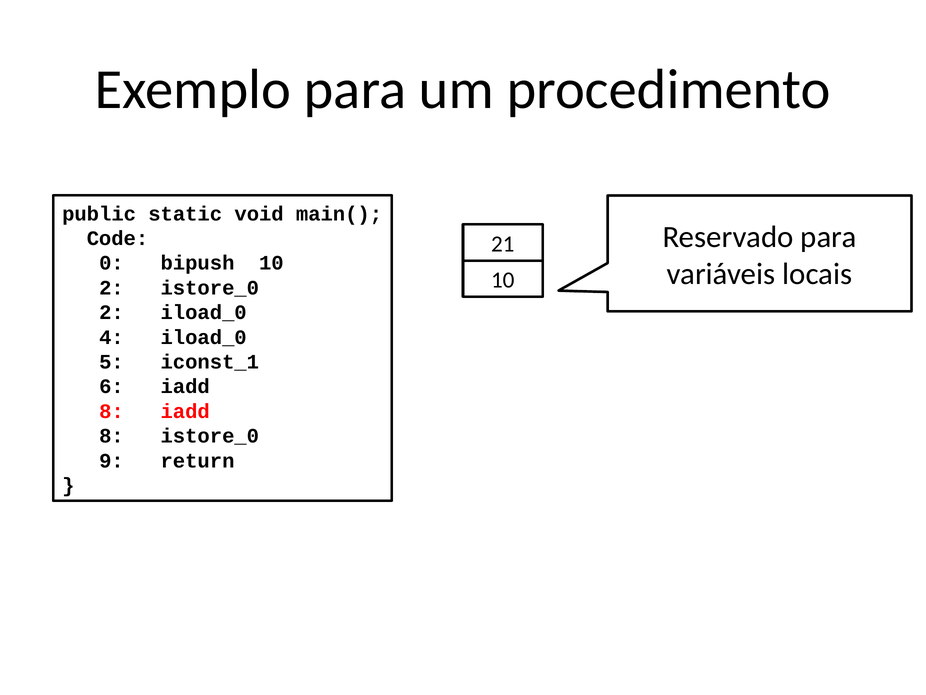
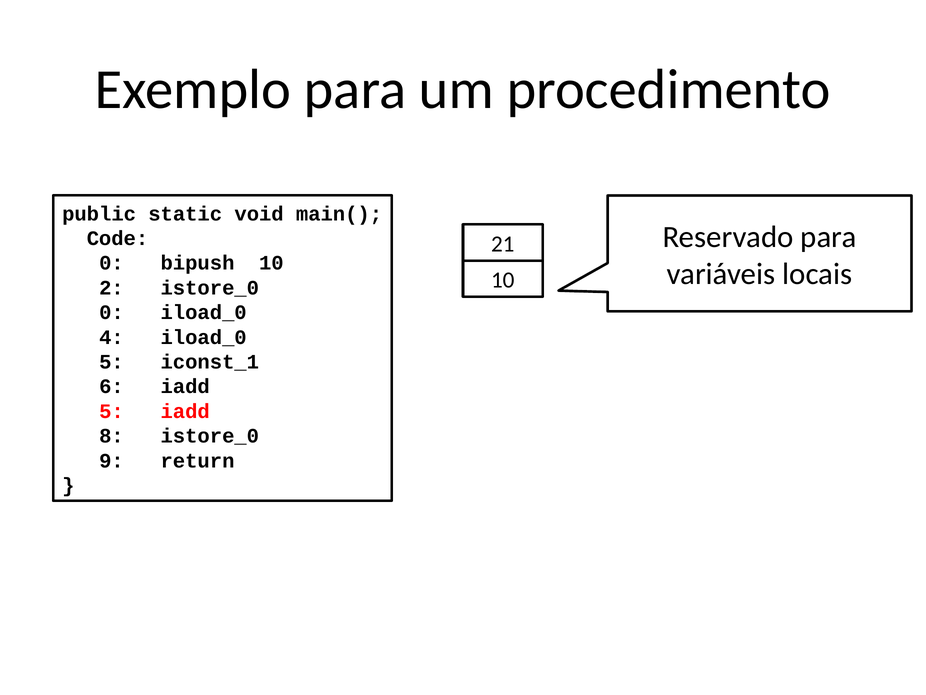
2: 2 -> 0 (111, 312)
8: 8 -> 5 (111, 411)
